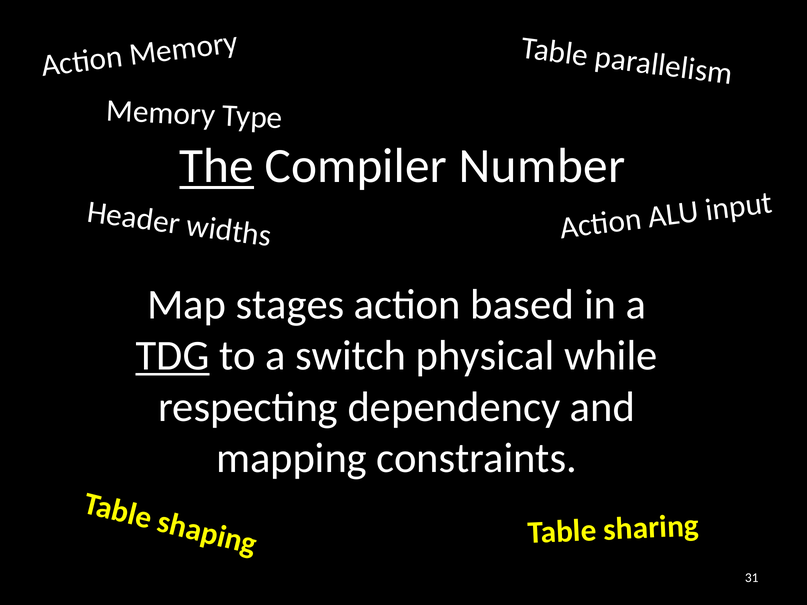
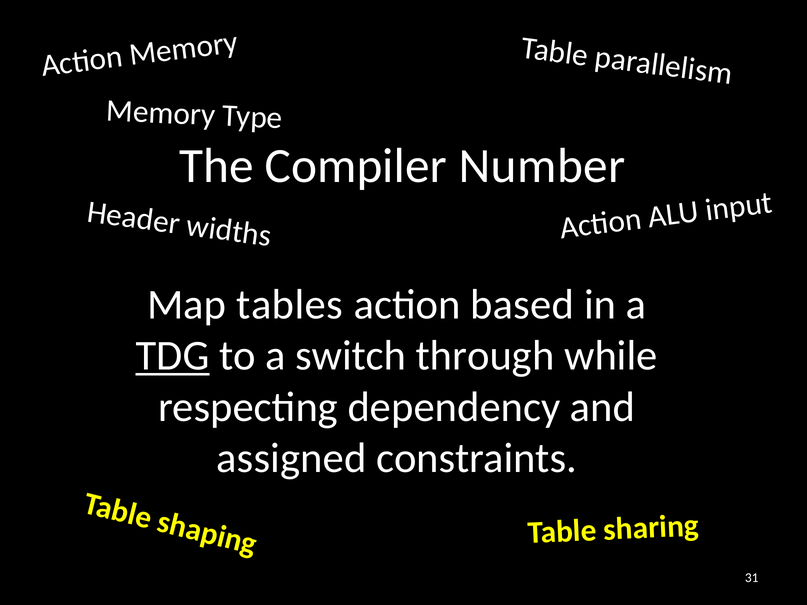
The underline: present -> none (217, 166)
stages: stages -> tables (290, 305)
physical: physical -> through (485, 356)
mapping: mapping -> assigned (291, 458)
